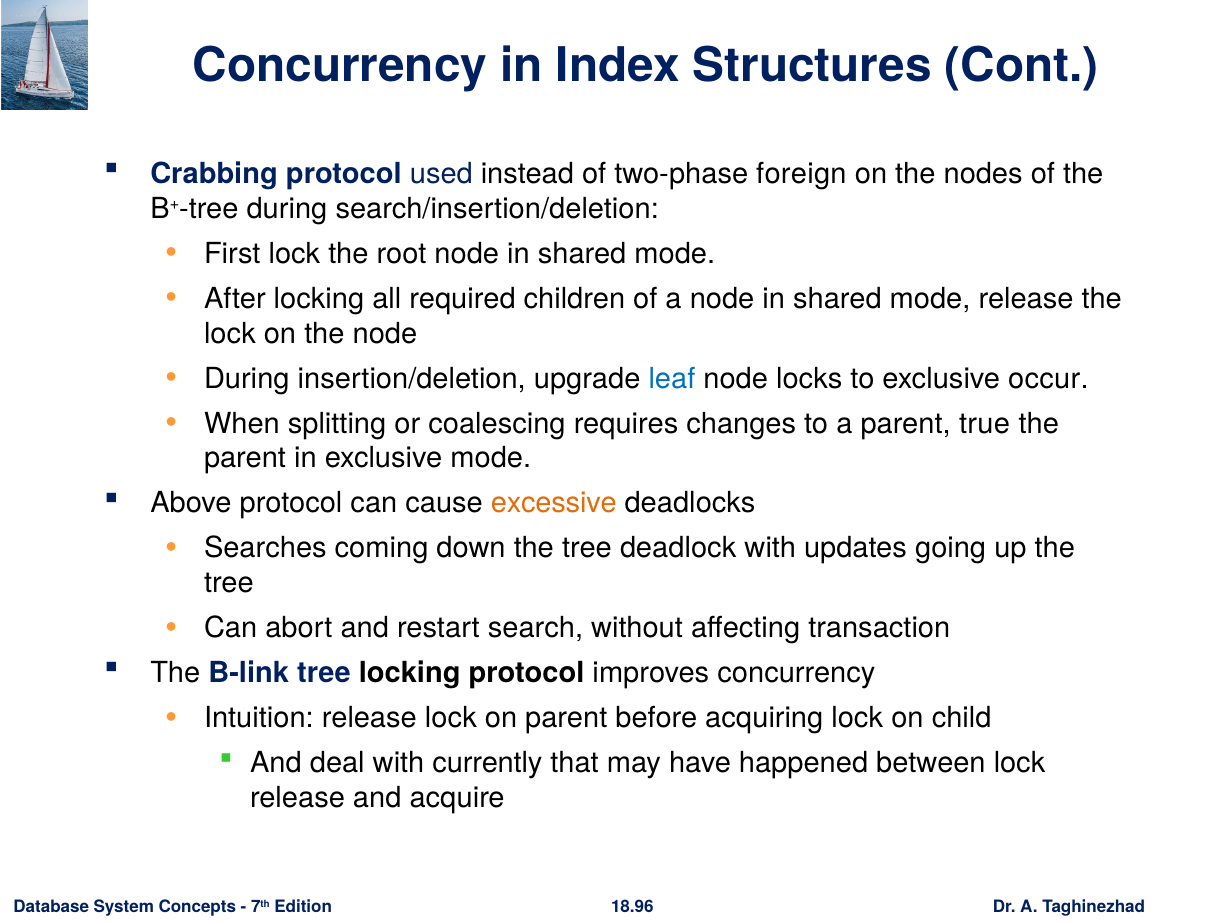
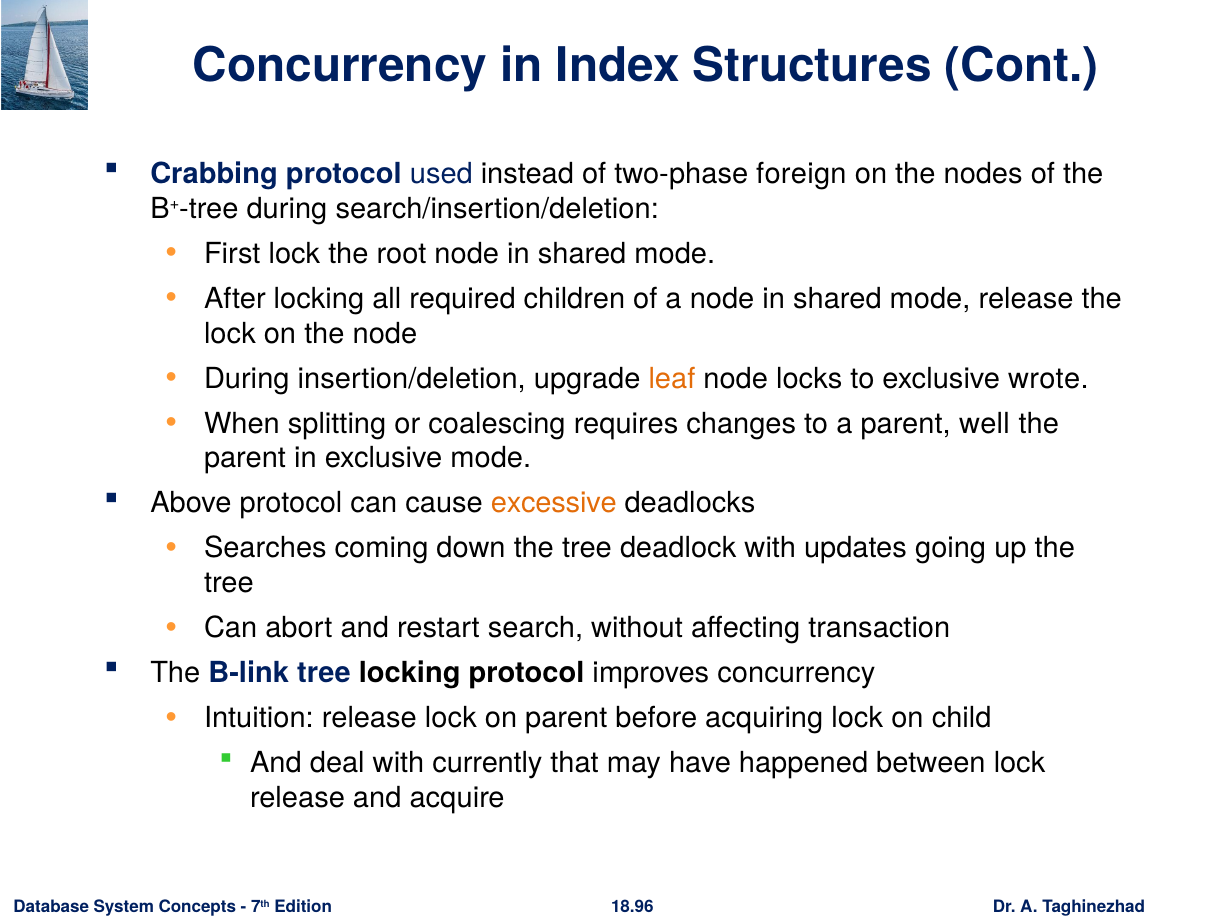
leaf colour: blue -> orange (672, 378)
occur: occur -> wrote (1048, 378)
true: true -> well (984, 423)
